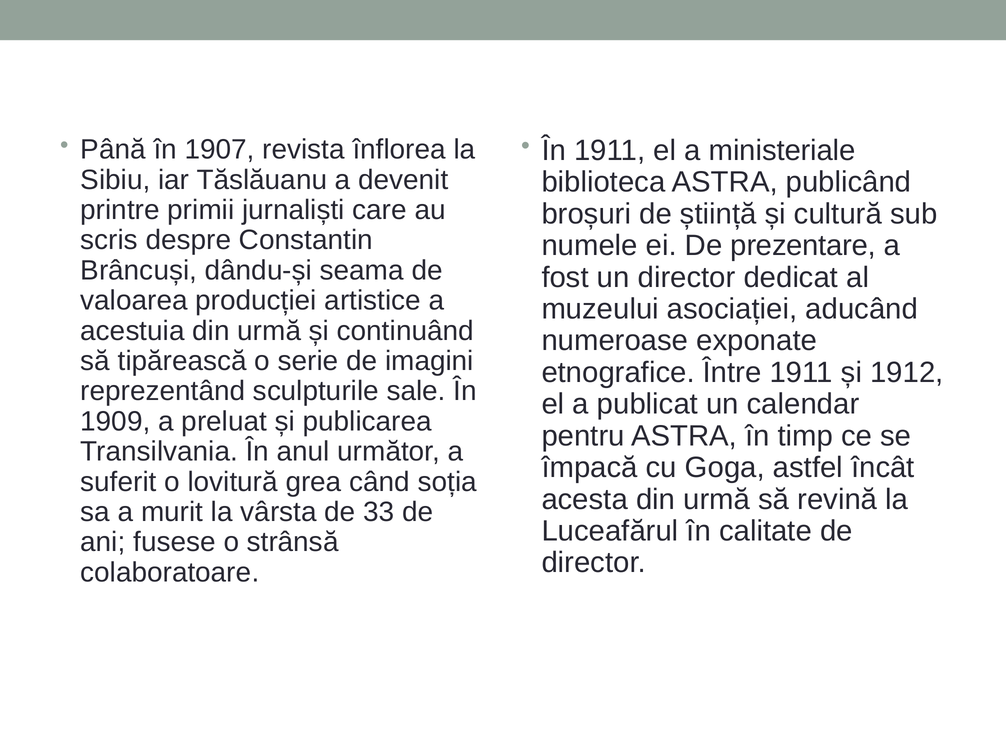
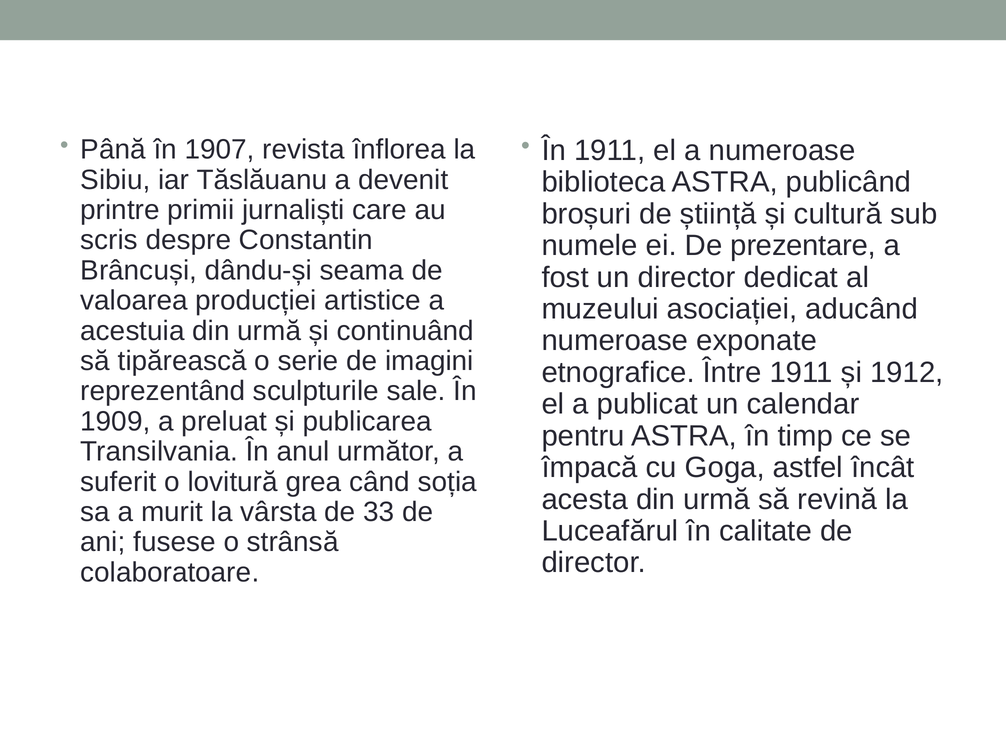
a ministeriale: ministeriale -> numeroase (782, 150)
